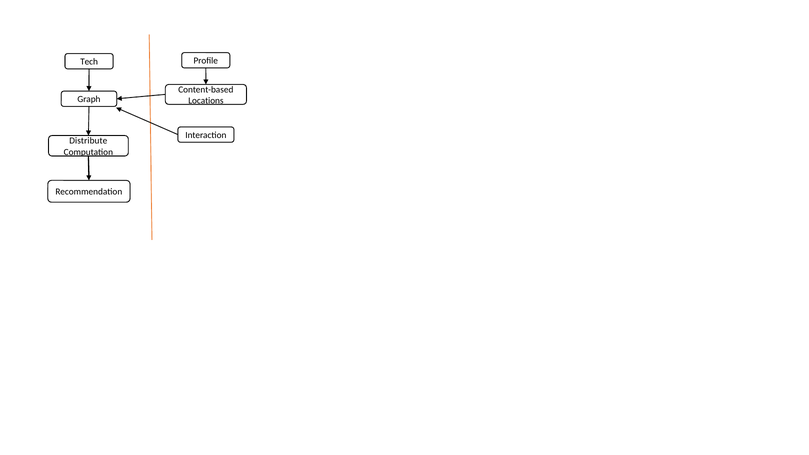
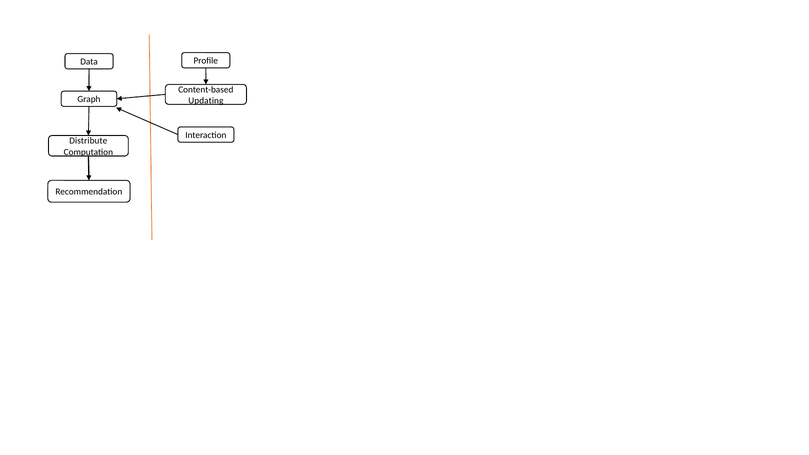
Tech: Tech -> Data (89, 62)
Locations: Locations -> Updating (206, 101)
